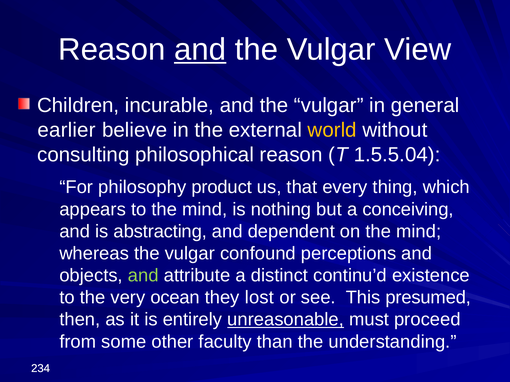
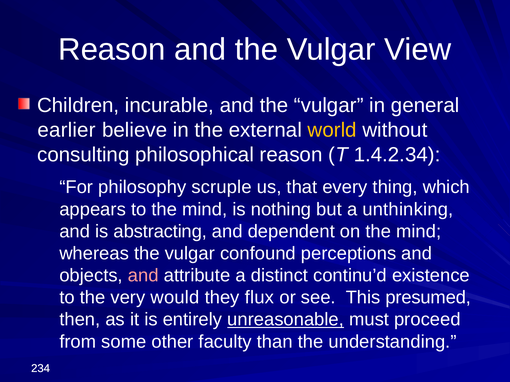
and underline: present -> none (200, 50)
1.5.5.04: 1.5.5.04 -> 1.4.2.34 (397, 155)
product: product -> scruple (221, 187)
conceiving: conceiving -> unthinking (408, 210)
and colour: light green -> pink (143, 276)
ocean: ocean -> would (175, 298)
lost: lost -> flux (259, 298)
